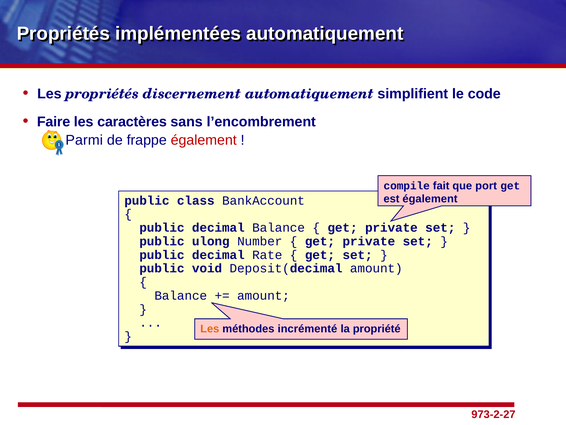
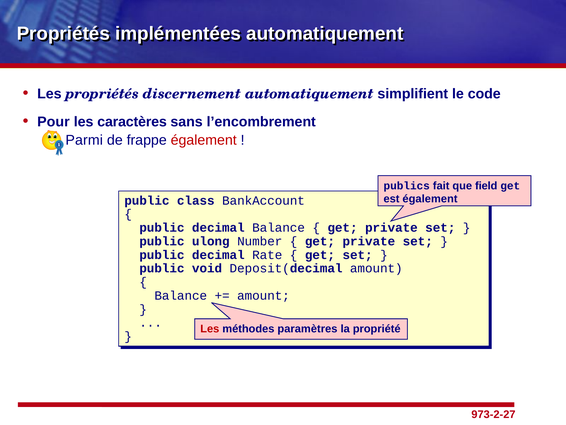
Faire: Faire -> Pour (53, 122)
compile: compile -> publics (407, 186)
port: port -> field (486, 186)
Les colour: orange -> red (210, 329)
incrémenté: incrémenté -> paramètres (307, 329)
